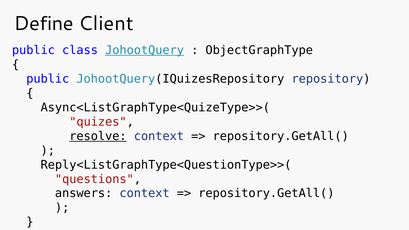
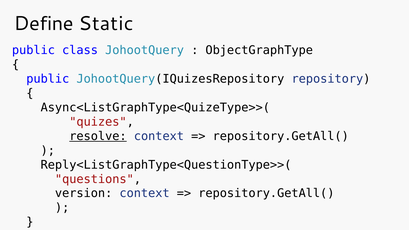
Client: Client -> Static (106, 23)
JohootQuery underline: present -> none (145, 50)
answers: answers -> version (84, 193)
